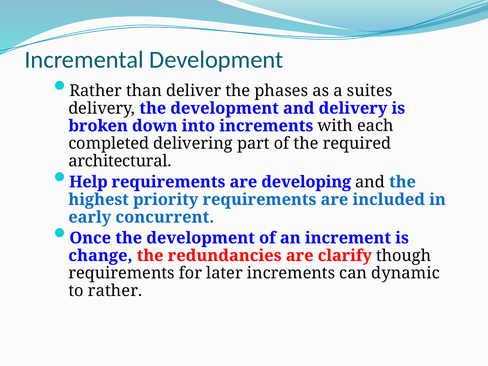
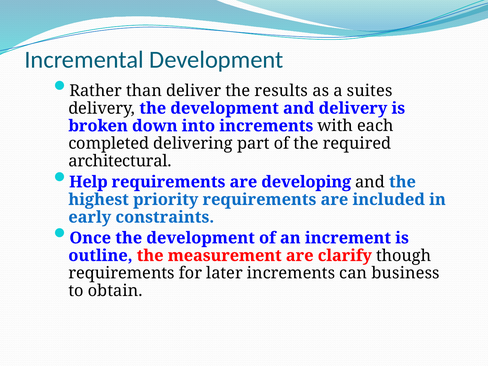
phases: phases -> results (281, 91)
concurrent: concurrent -> constraints (165, 217)
change: change -> outline (100, 256)
redundancies: redundancies -> measurement (225, 256)
dynamic: dynamic -> business (406, 273)
to rather: rather -> obtain (115, 291)
